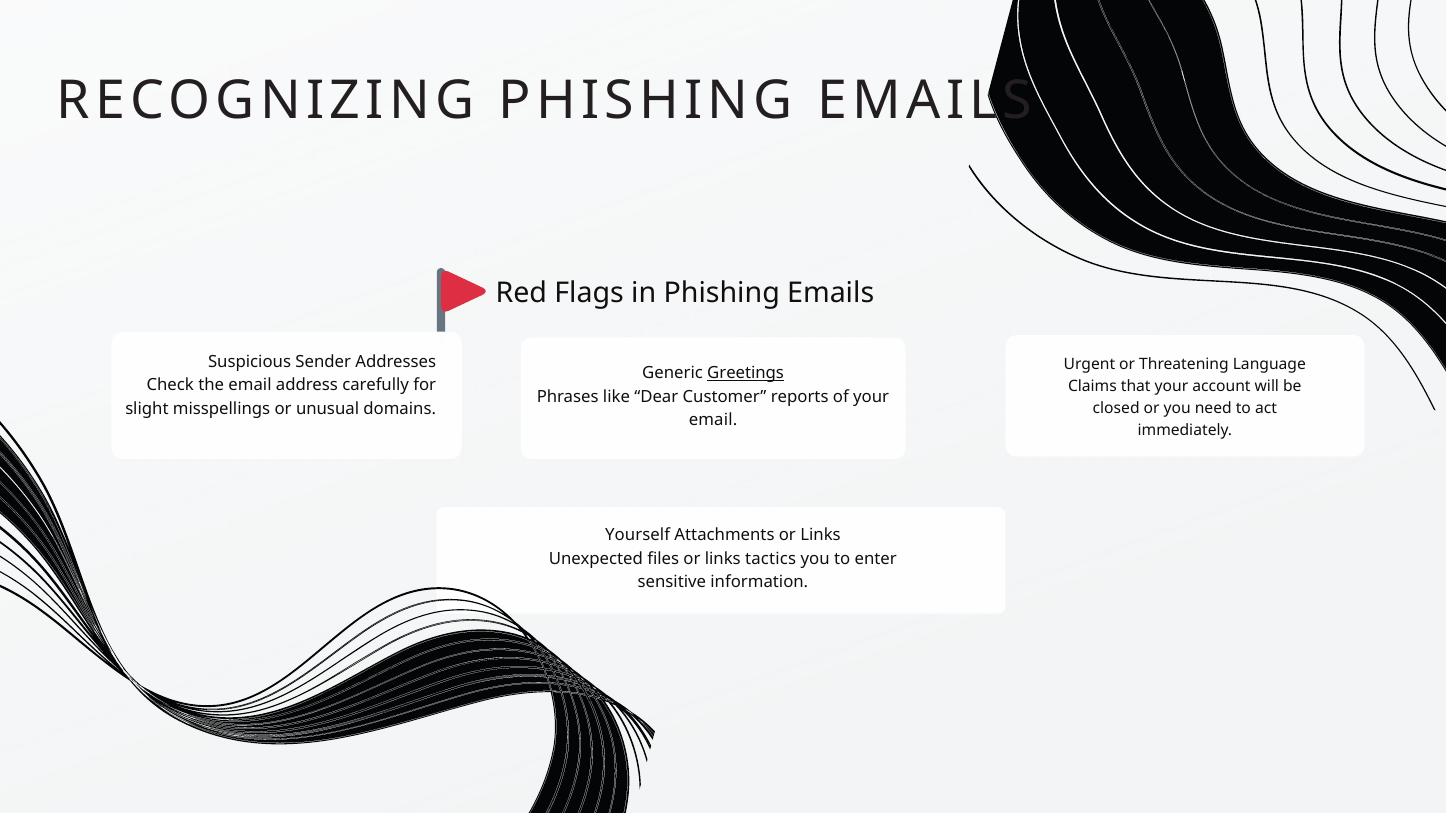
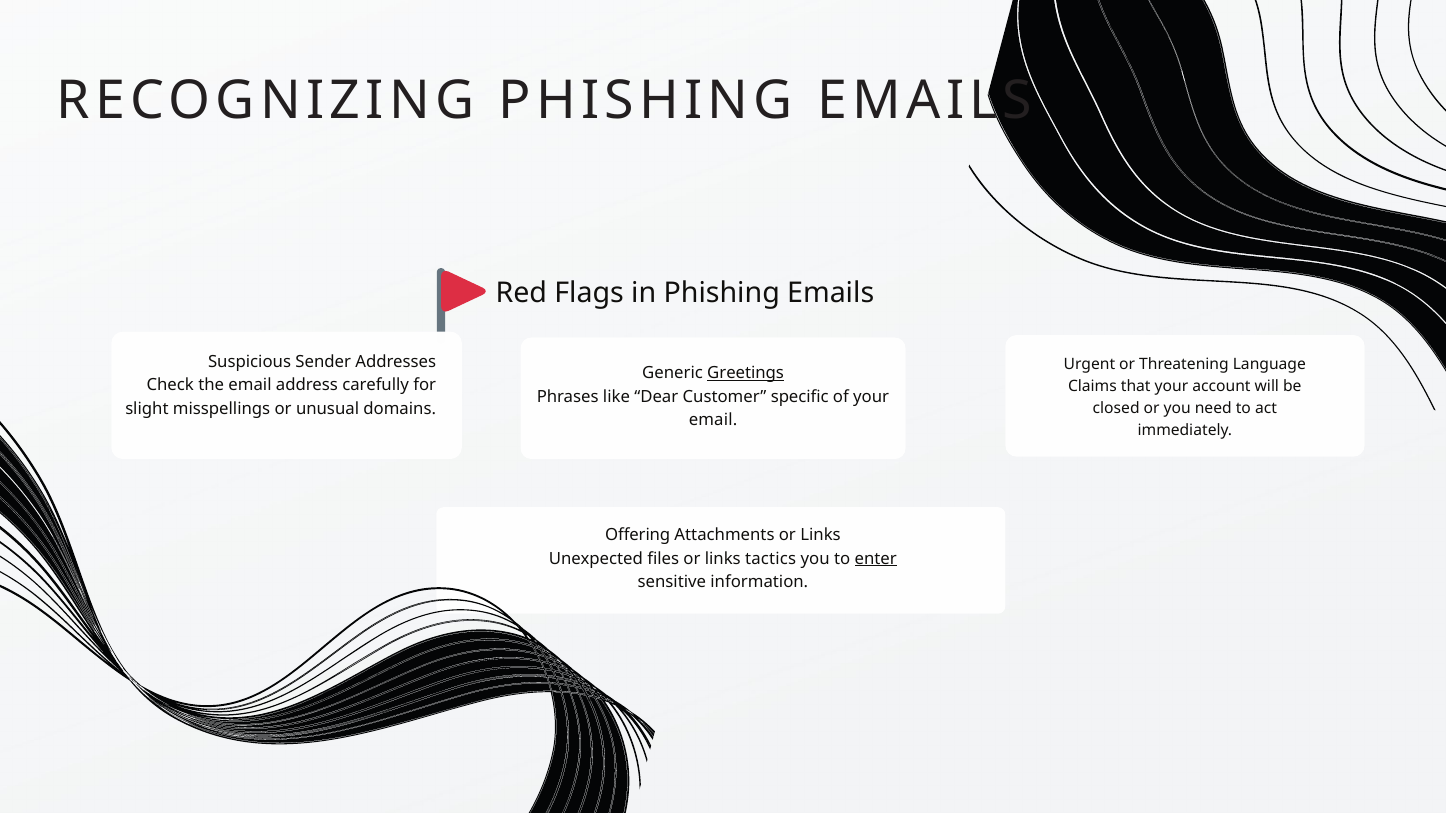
reports: reports -> specific (800, 397)
Yourself: Yourself -> Offering (638, 535)
enter underline: none -> present (876, 559)
